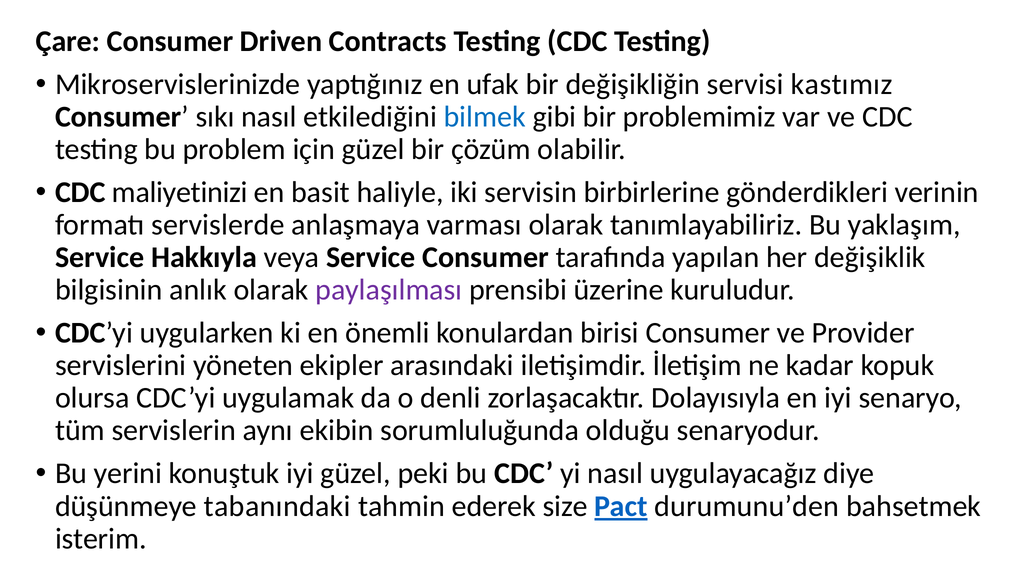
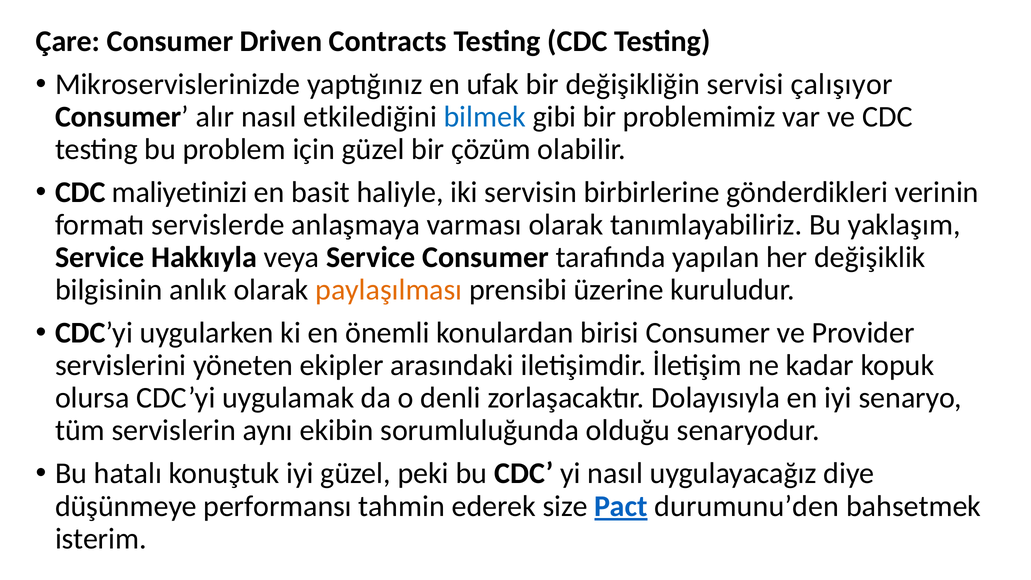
kastımız: kastımız -> çalışıyor (842, 84)
sıkı: sıkı -> alır (215, 117)
paylaşılması colour: purple -> orange (389, 290)
yerini: yerini -> hatalı (128, 473)
tabanındaki: tabanındaki -> performansı (278, 506)
